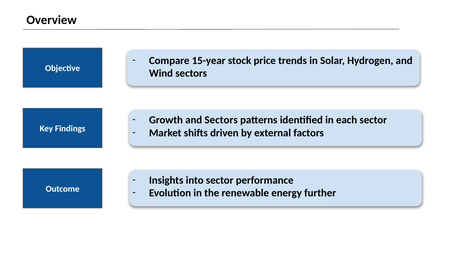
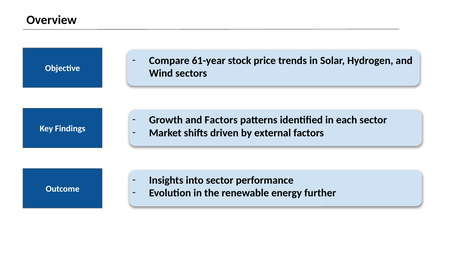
15-year: 15-year -> 61-year (209, 60)
and Sectors: Sectors -> Factors (221, 120)
